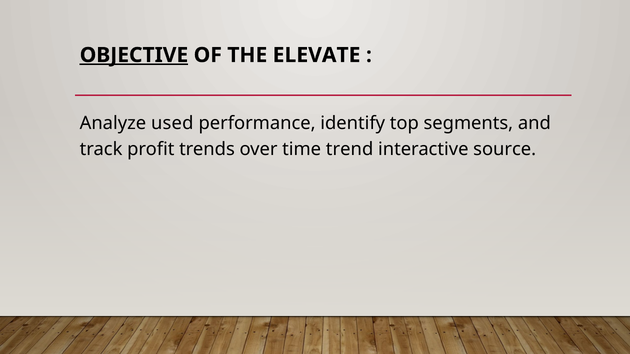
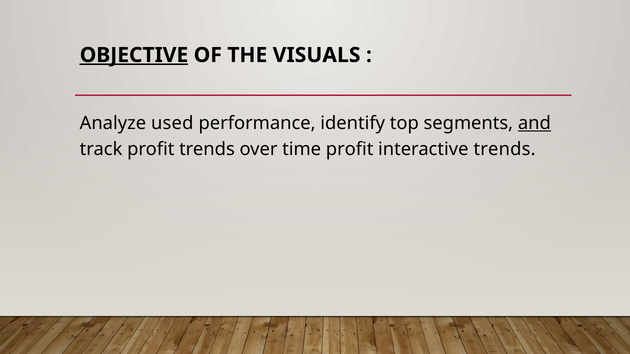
ELEVATE: ELEVATE -> VISUALS (317, 55)
and underline: none -> present (534, 123)
time trend: trend -> profit (350, 150)
interactive source: source -> trends (505, 150)
